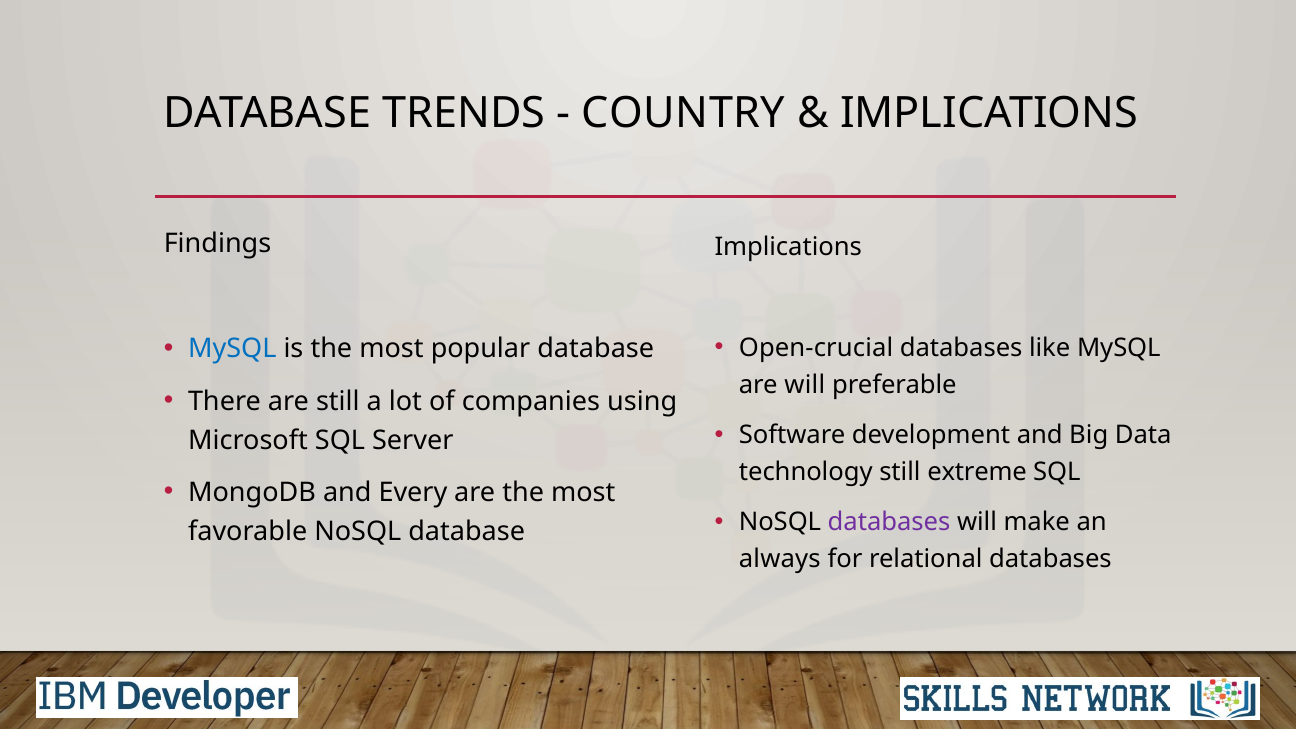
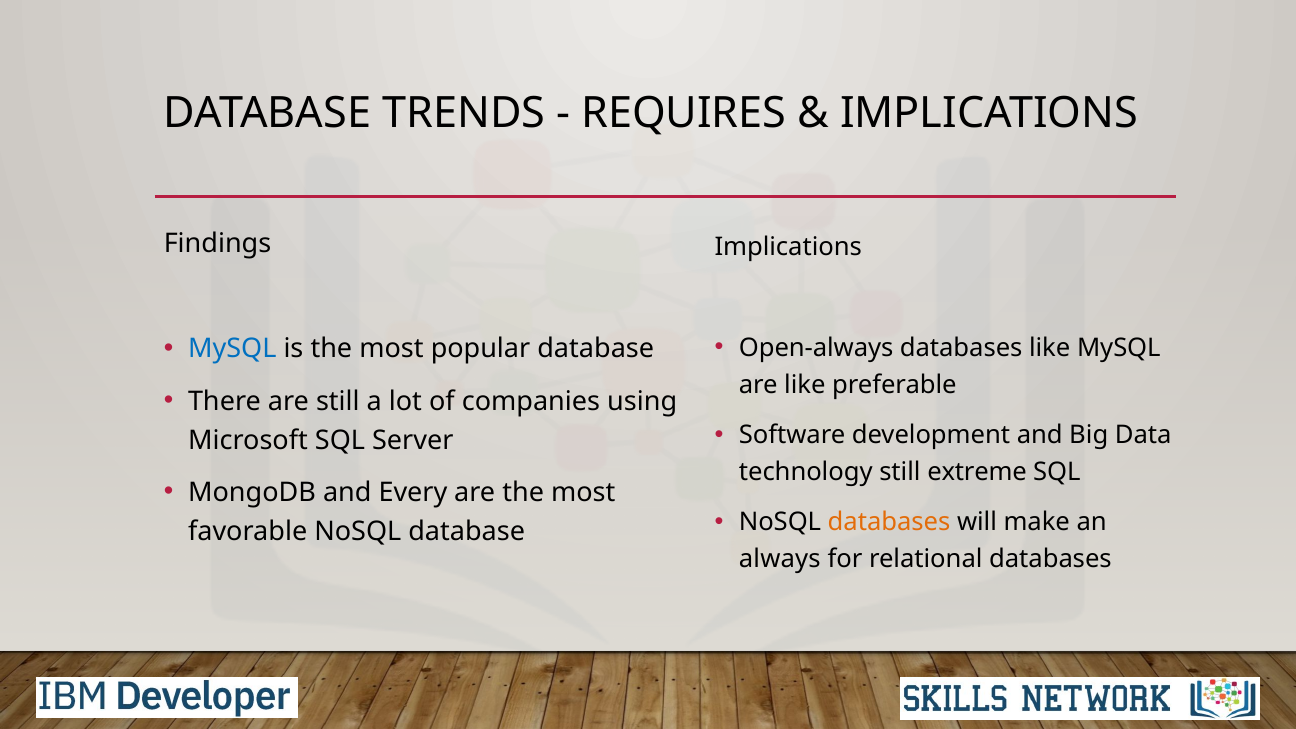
COUNTRY: COUNTRY -> REQUIRES (684, 114)
Open-crucial: Open-crucial -> Open-always (816, 348)
are will: will -> like (805, 385)
databases colour: purple -> orange (889, 522)
